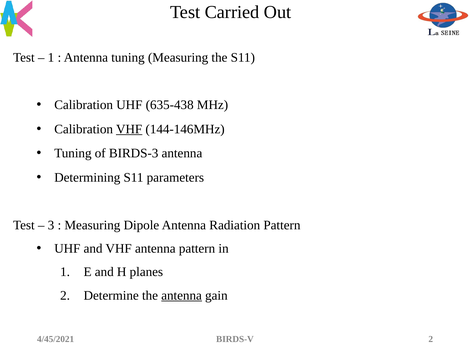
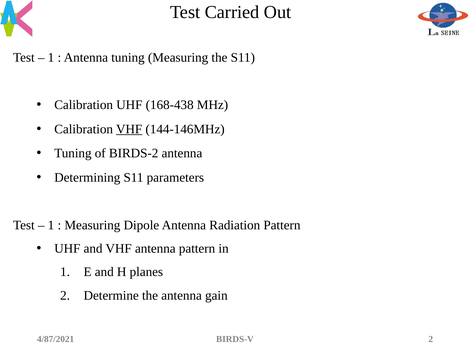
635-438: 635-438 -> 168-438 (170, 105)
BIRDS-3: BIRDS-3 -> BIRDS-2 (134, 154)
3: 3 -> 1 (51, 225)
antenna underline: present -> none (182, 296)
4/45/2021: 4/45/2021 -> 4/87/2021 (56, 340)
